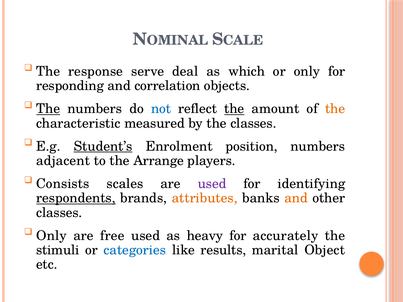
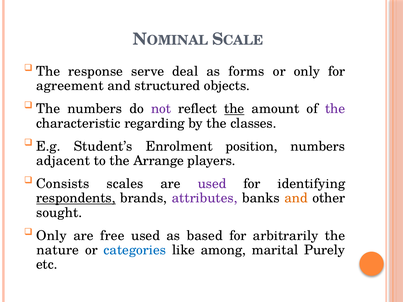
which: which -> forms (247, 71)
responding: responding -> agreement (70, 86)
correlation: correlation -> structured (167, 86)
The underline: present -> none (48, 109)
not colour: blue -> purple (161, 109)
the colour: orange -> purple (335, 109)
measured: measured -> regarding (155, 123)
Student’s underline: present -> none (103, 146)
attributes colour: orange -> purple (205, 198)
classes: classes -> sought (59, 213)
heavy: heavy -> based (205, 236)
accurately: accurately -> arbitrarily (286, 236)
stimuli: stimuli -> nature (58, 250)
results: results -> among (223, 250)
Object: Object -> Purely (325, 250)
